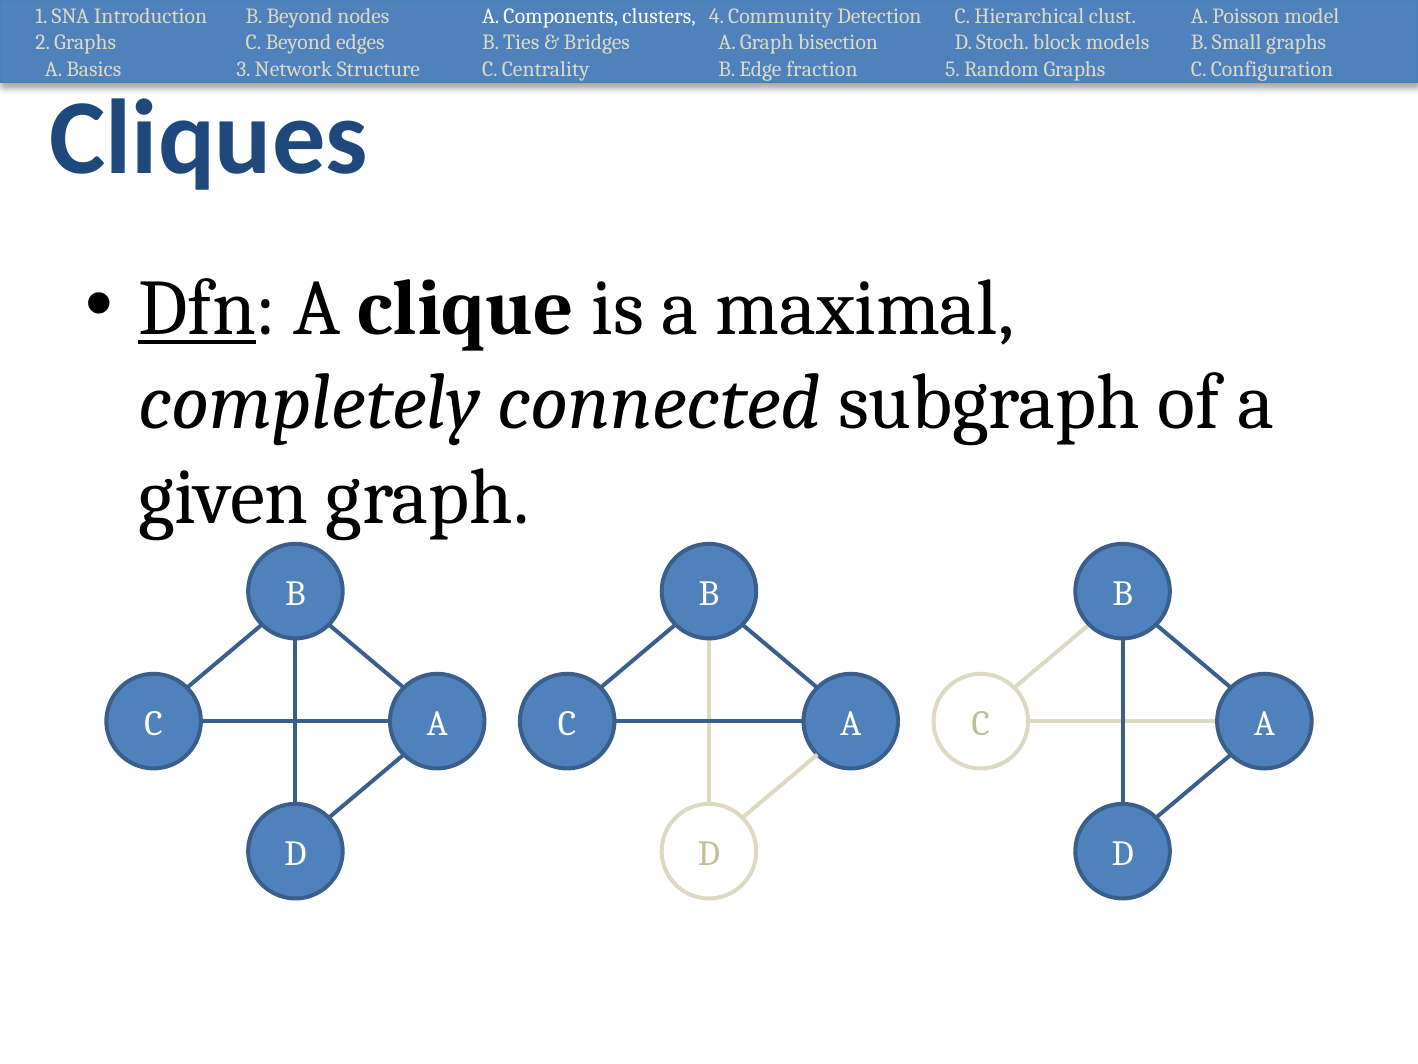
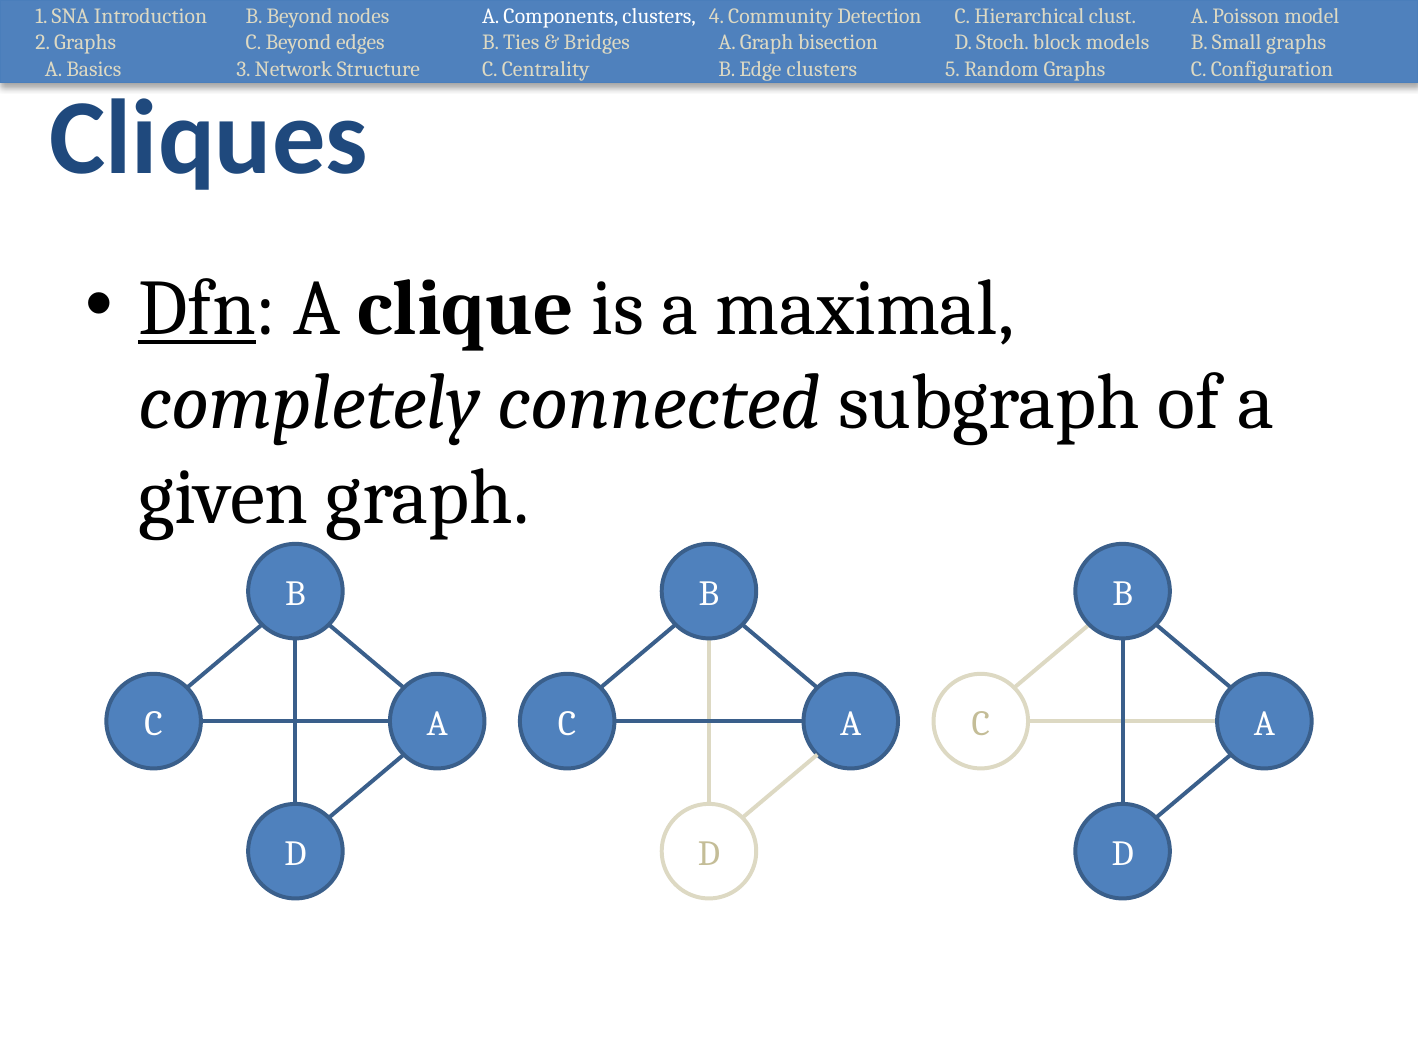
Edge fraction: fraction -> clusters (822, 69)
